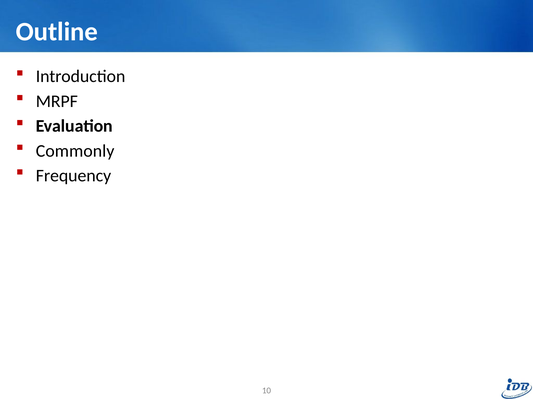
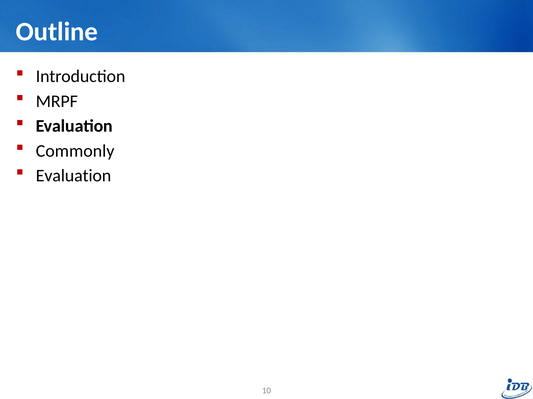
Frequency: Frequency -> Evaluation (74, 176)
